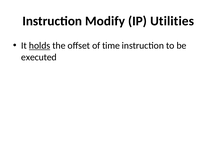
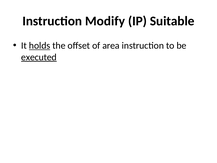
Utilities: Utilities -> Suitable (172, 21)
time: time -> area (111, 46)
executed underline: none -> present (39, 57)
